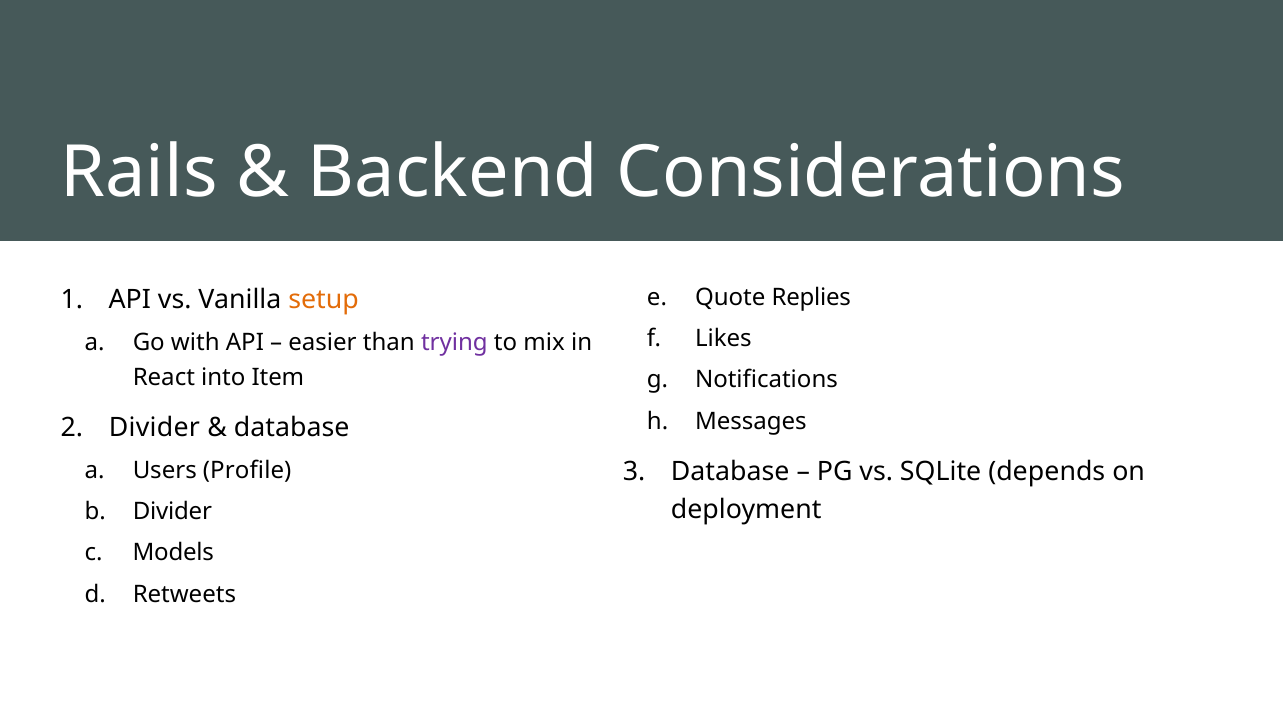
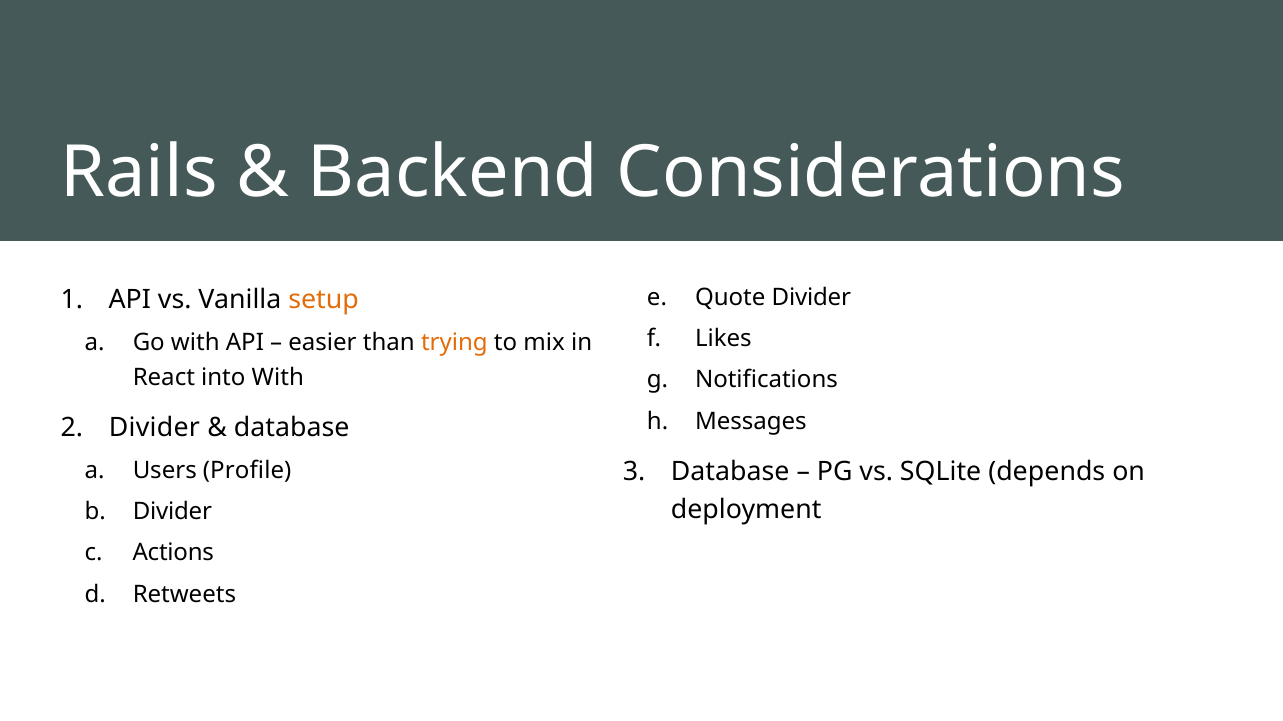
Quote Replies: Replies -> Divider (811, 298)
trying colour: purple -> orange (454, 343)
into Item: Item -> With (278, 378)
Models: Models -> Actions (173, 553)
